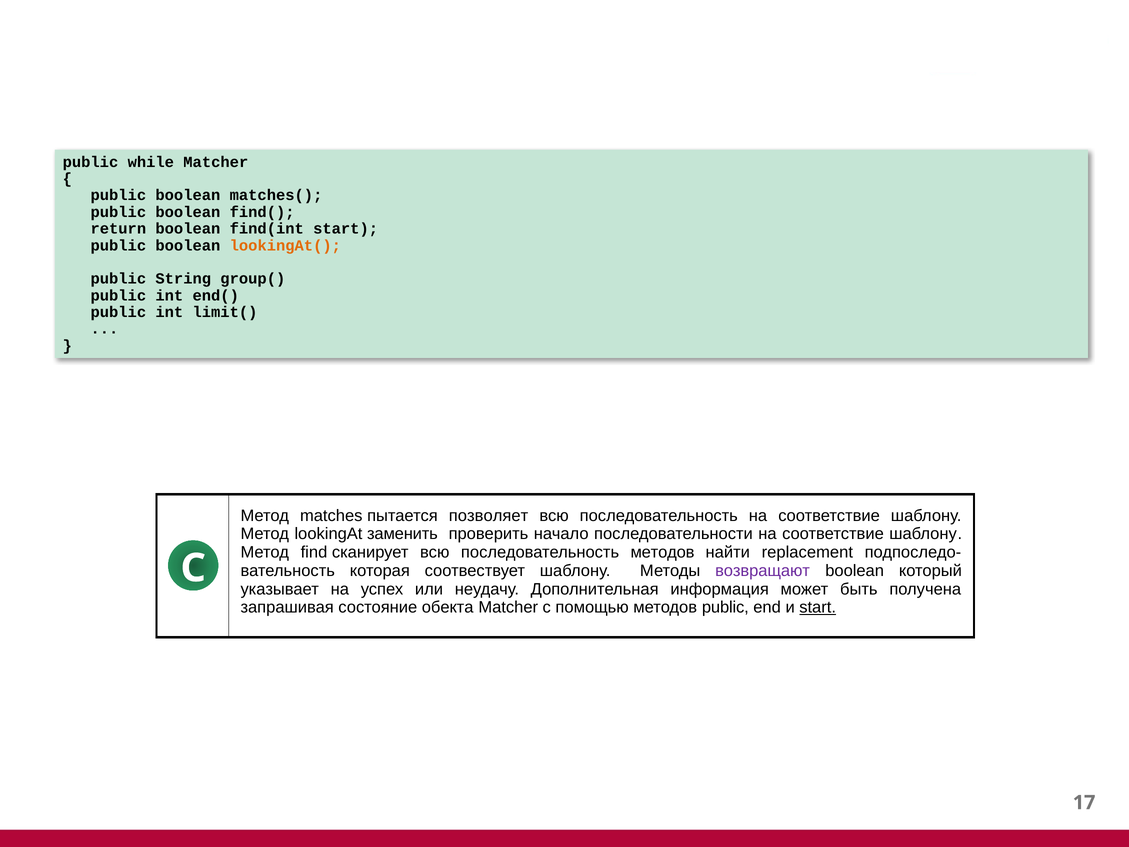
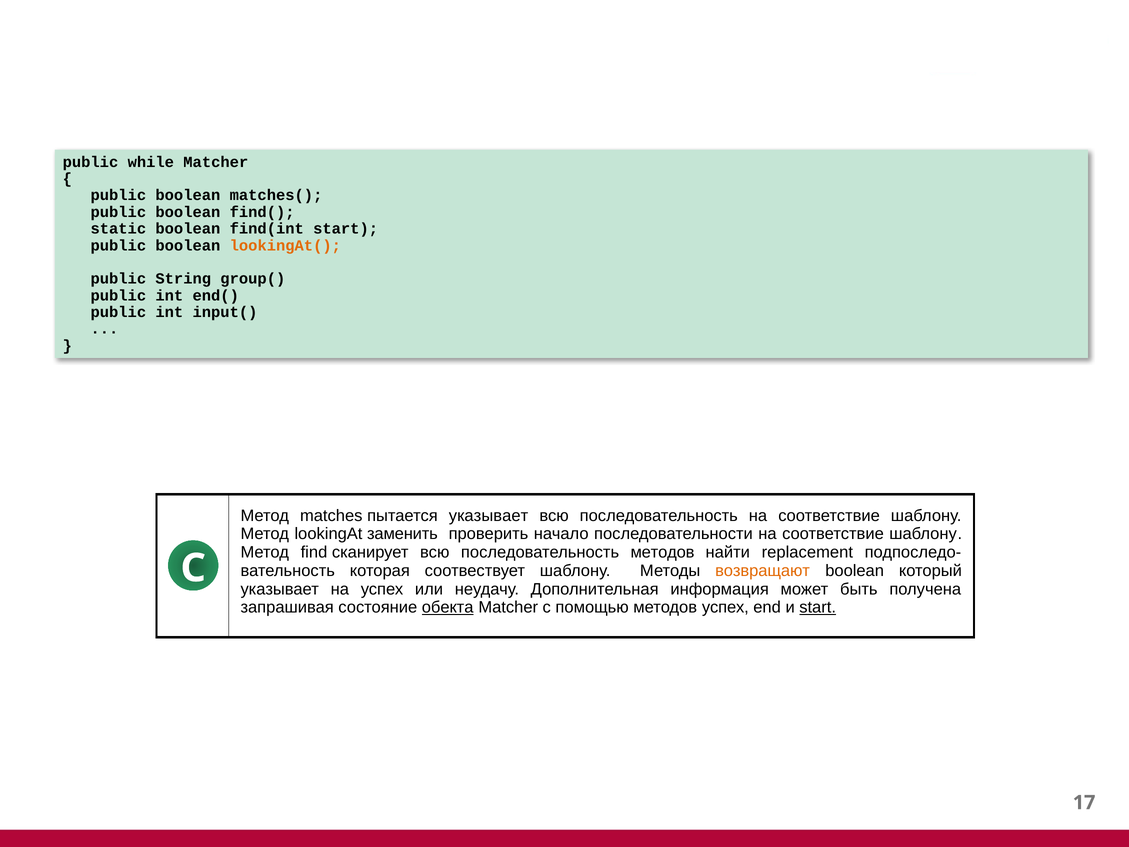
return: return -> static (118, 229)
limit(: limit( -> input( (225, 312)
пытается позволяет: позволяет -> указывает (489, 515)
возвращают colour: purple -> orange (763, 571)
обекта underline: none -> present (448, 607)
методов public: public -> успех (725, 607)
